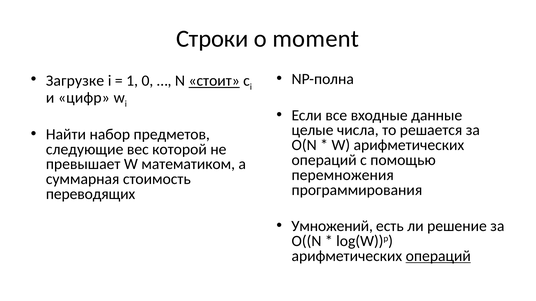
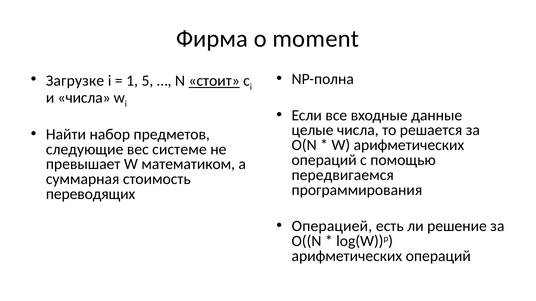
Строки: Строки -> Фирма (212, 39)
0: 0 -> 5 (147, 81)
и цифр: цифр -> числа (84, 98)
которой: которой -> системе (179, 149)
перемножения: перемножения -> передвигаемся (343, 175)
Умножений: Умножений -> Операцией (332, 226)
операций underline: present -> none (438, 256)
